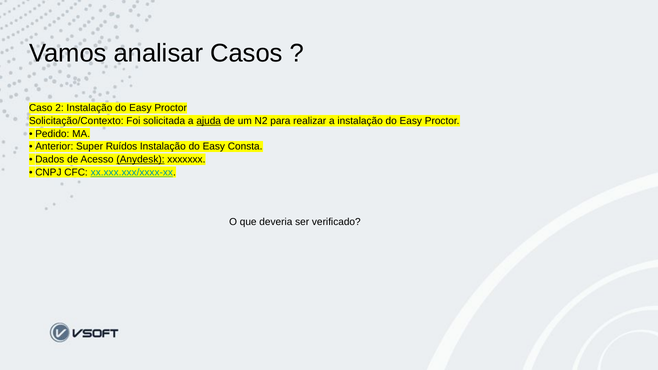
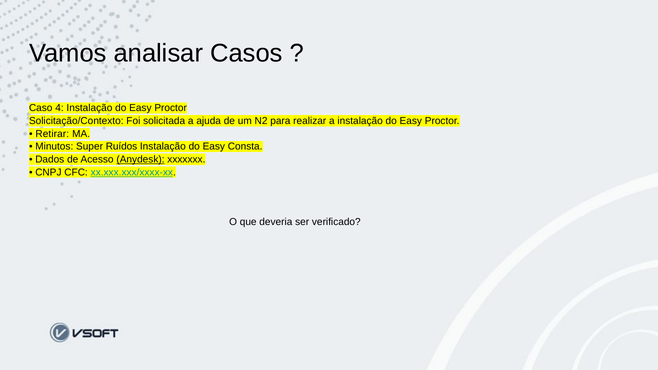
2: 2 -> 4 (59, 108)
ajuda underline: present -> none (209, 121)
Pedido: Pedido -> Retirar (52, 134)
Anterior: Anterior -> Minutos (54, 147)
